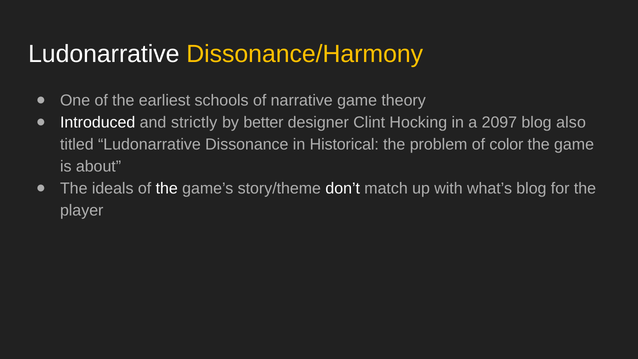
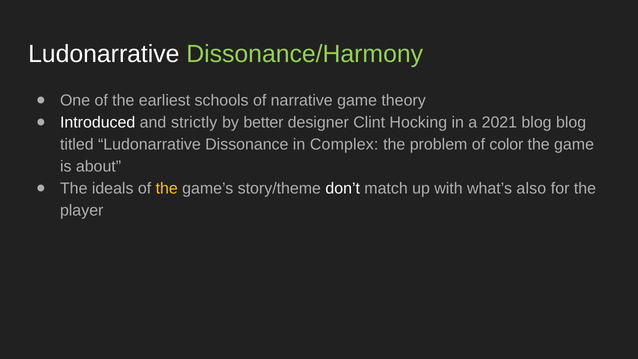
Dissonance/Harmony colour: yellow -> light green (305, 54)
2097: 2097 -> 2021 (499, 122)
blog also: also -> blog (571, 122)
Historical: Historical -> Complex (344, 144)
the colour: white -> yellow (167, 188)
what’s blog: blog -> also (531, 188)
